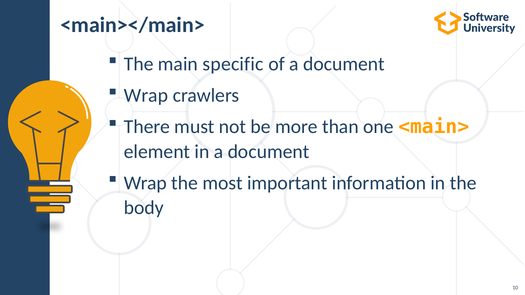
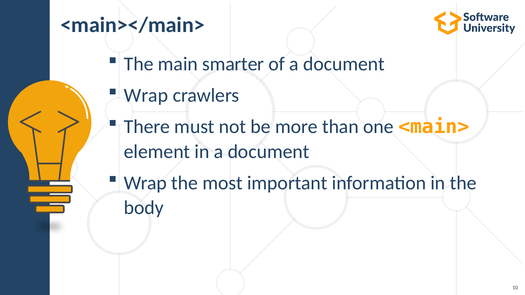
specific: specific -> smarter (233, 64)
